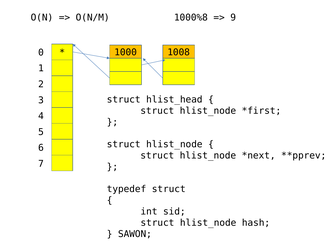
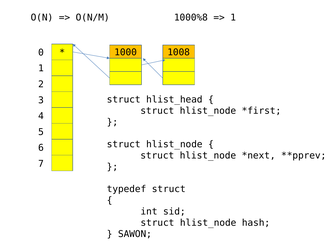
9: 9 -> 1 (233, 17)
